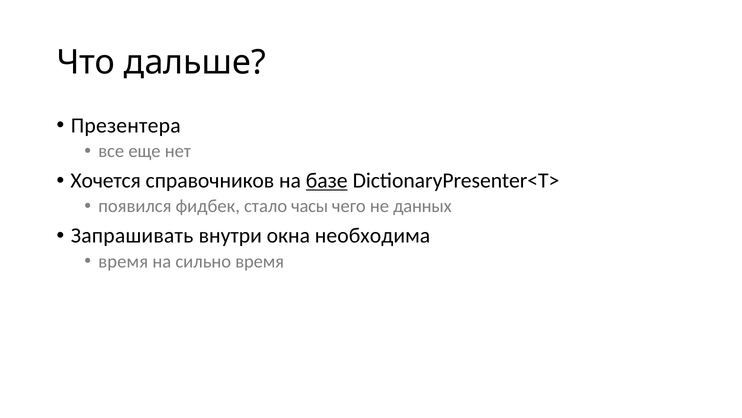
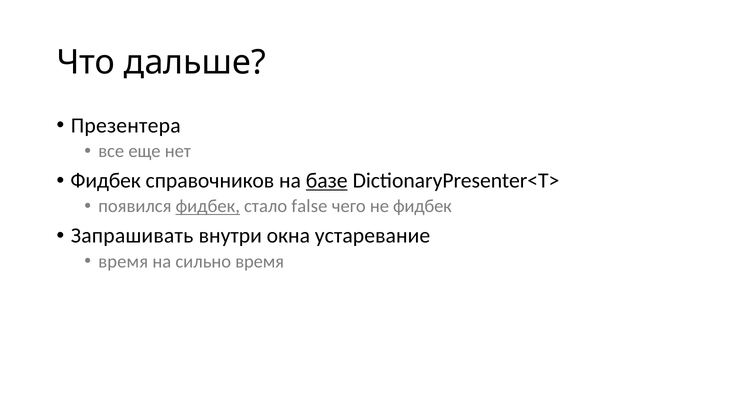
Хочется: Хочется -> Фидбек (106, 180)
фидбек underline: none -> present (208, 206)
часы: часы -> false (309, 206)
не данных: данных -> фидбек (422, 206)
необходима: необходима -> устаревание (373, 235)
